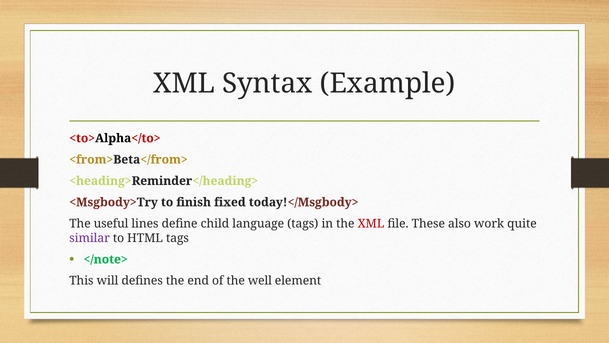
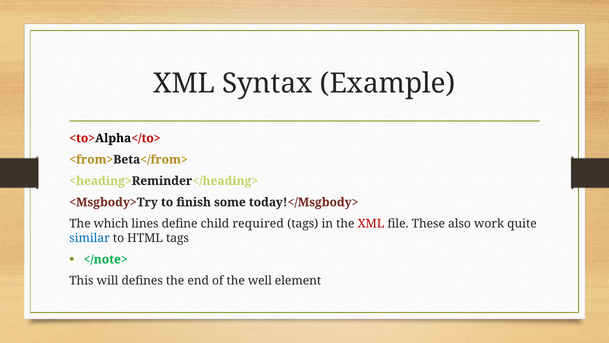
fixed: fixed -> some (230, 202)
useful: useful -> which (111, 223)
language: language -> required (258, 223)
similar colour: purple -> blue (90, 238)
